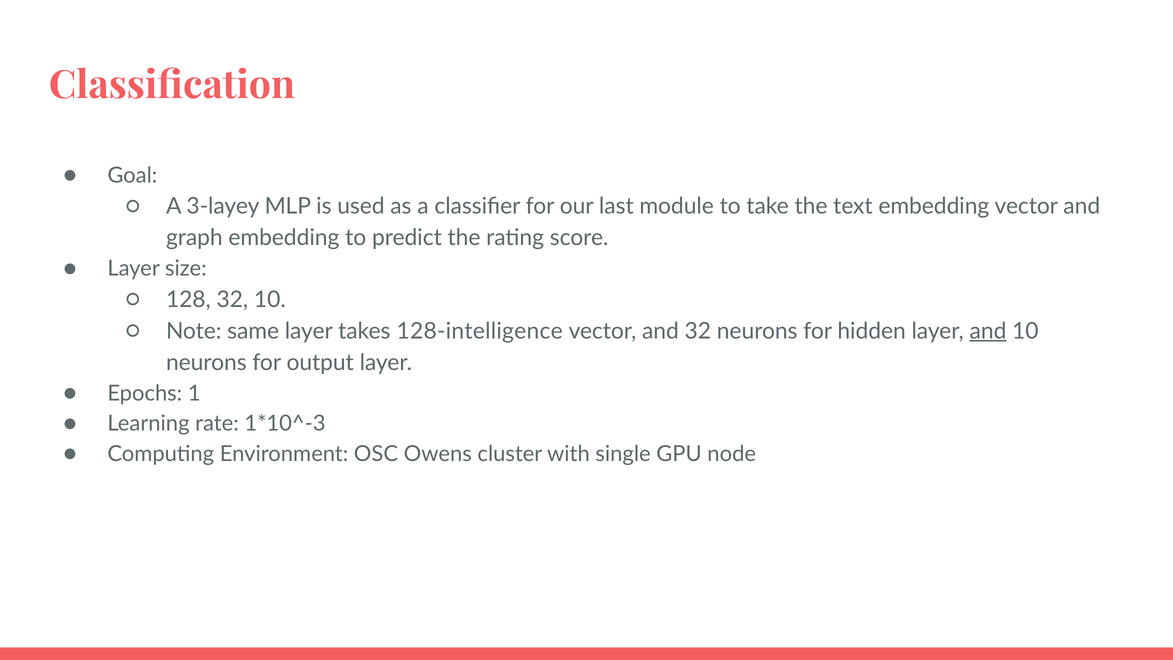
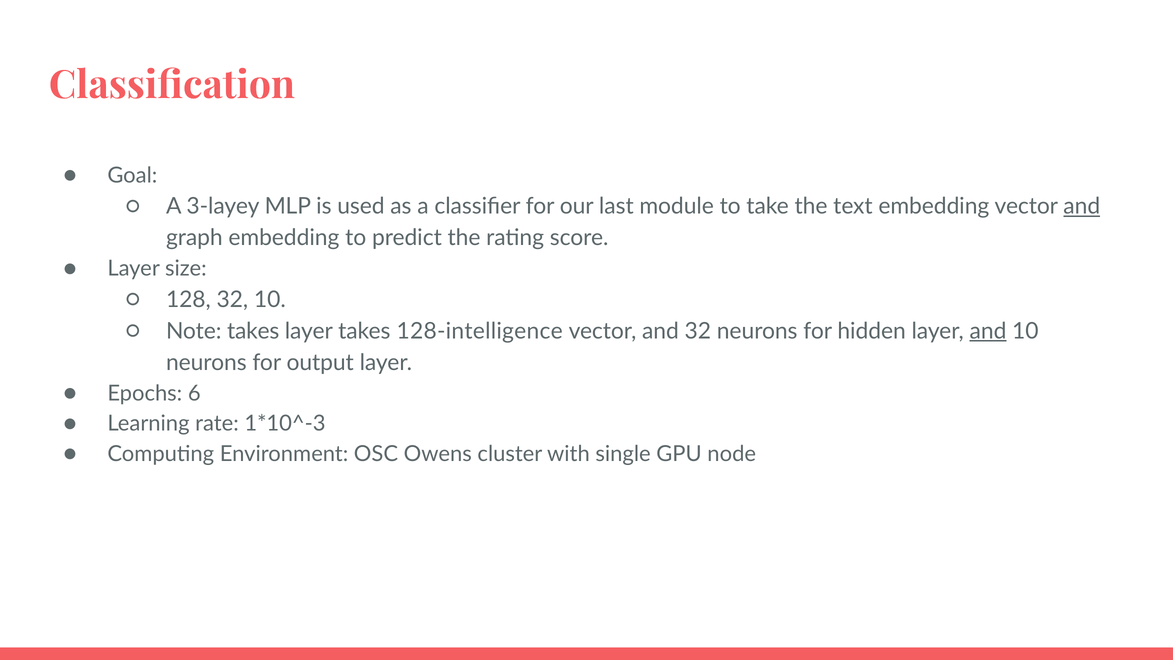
and underline: none -> present (1082, 206)
Note same: same -> takes (253, 331)
1: 1 -> 6 (194, 393)
